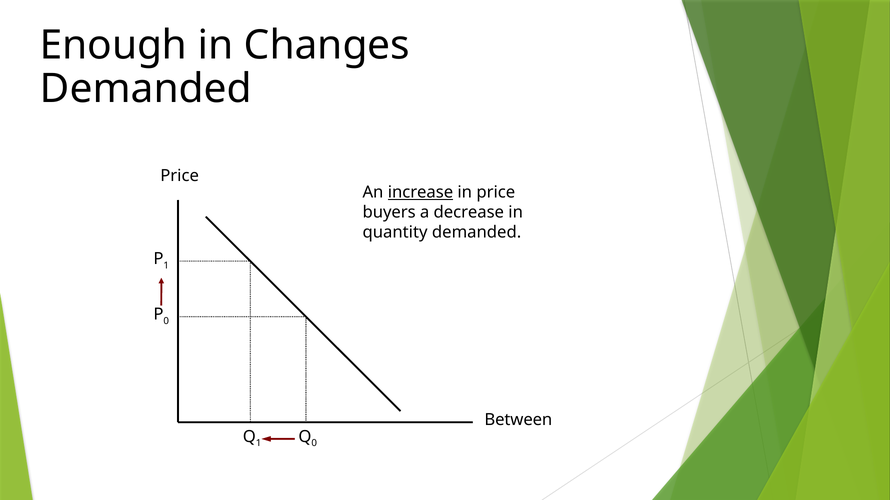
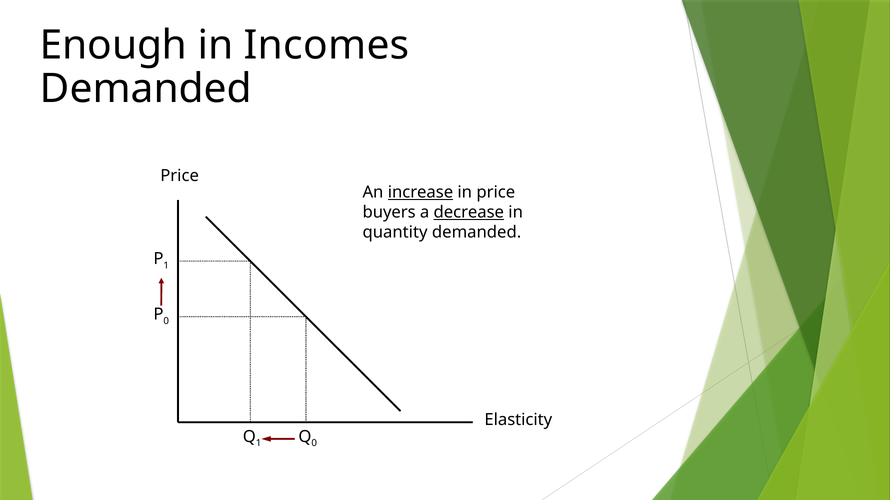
Changes: Changes -> Incomes (327, 45)
decrease underline: none -> present (469, 212)
Between: Between -> Elasticity (518, 421)
